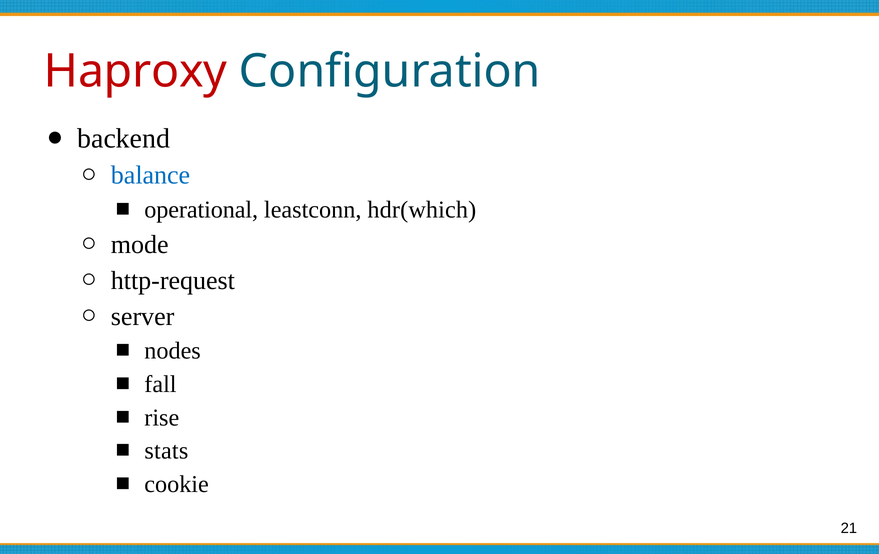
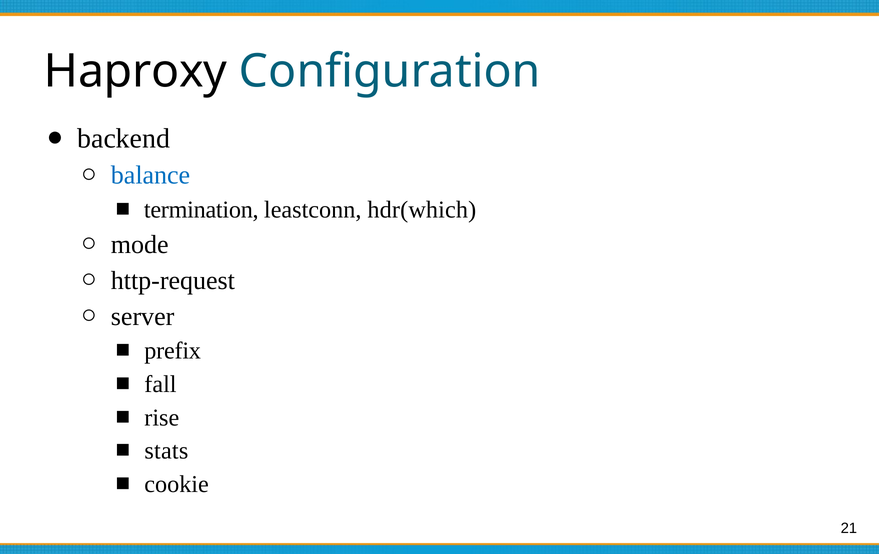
Haproxy colour: red -> black (136, 72)
operational: operational -> termination (201, 210)
nodes: nodes -> prefix (173, 351)
